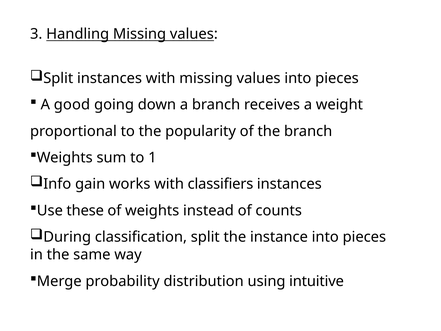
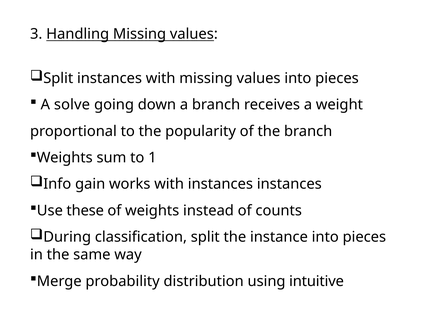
good: good -> solve (72, 105)
with classifiers: classifiers -> instances (220, 184)
